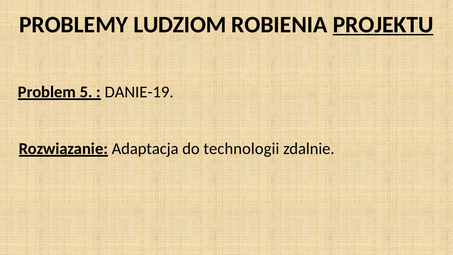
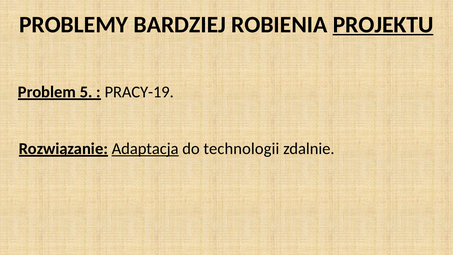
LUDZIOM: LUDZIOM -> BARDZIEJ (180, 25)
DANIE-19: DANIE-19 -> PRACY-19 (139, 92)
Adaptacja underline: none -> present (145, 149)
